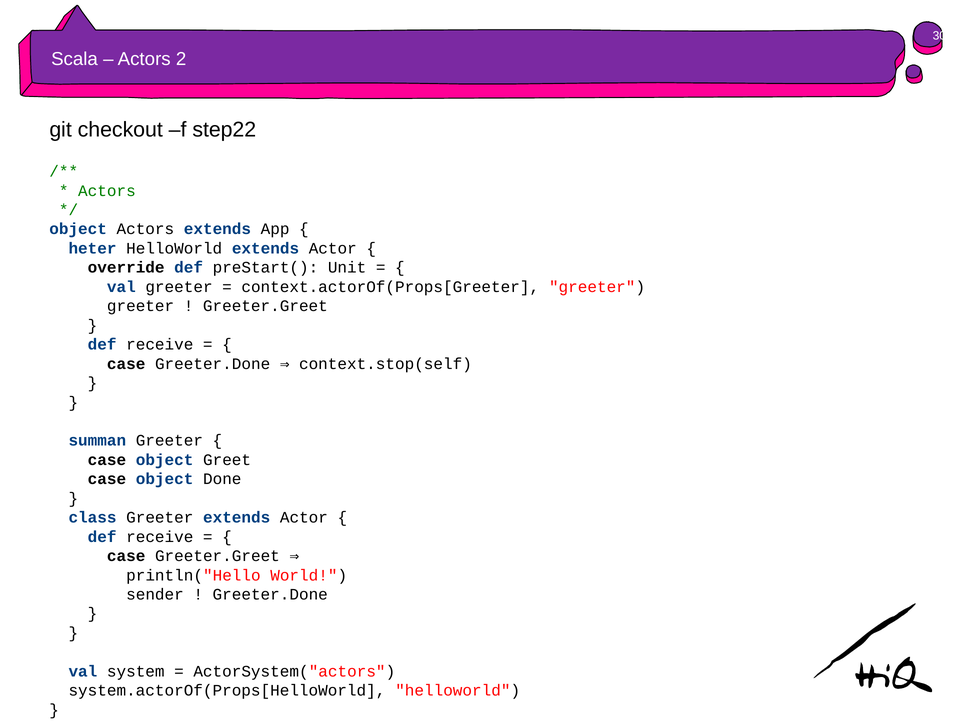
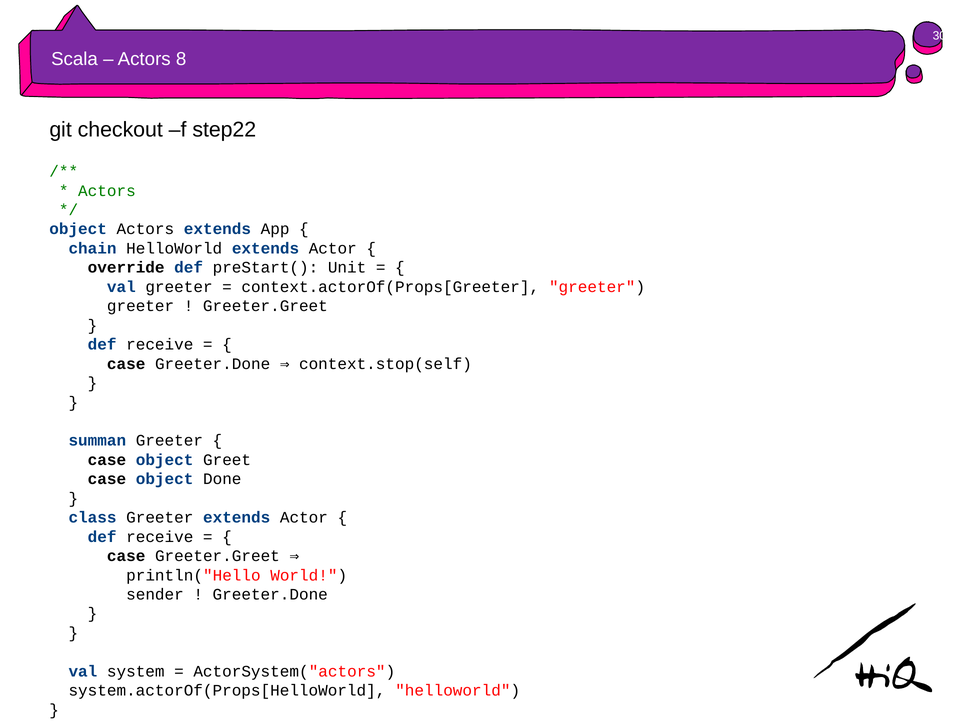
2: 2 -> 8 (181, 59)
heter: heter -> chain (93, 248)
